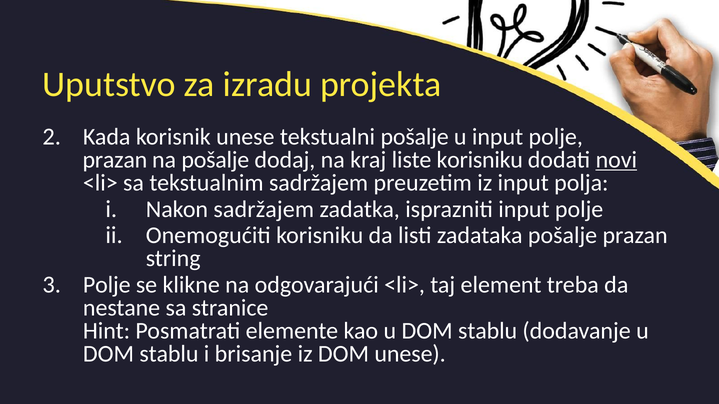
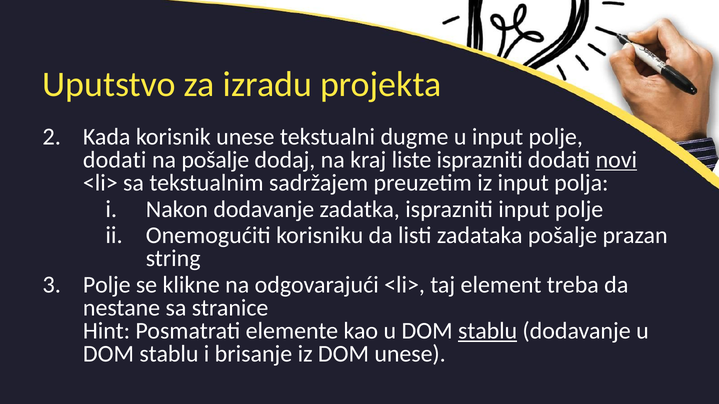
tekstualni pošalje: pošalje -> dugme (414, 137)
prazan: prazan -> dodati (115, 160)
liste korisniku: korisniku -> isprazniti (480, 160)
Nakon sadržajem: sadržajem -> dodavanje (264, 209)
stablu underline: none -> present (488, 331)
